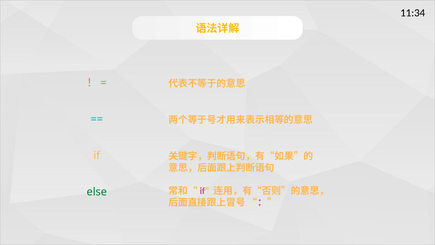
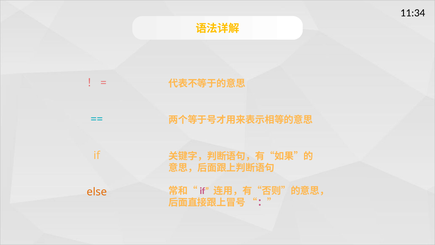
else colour: green -> orange (97, 192)
